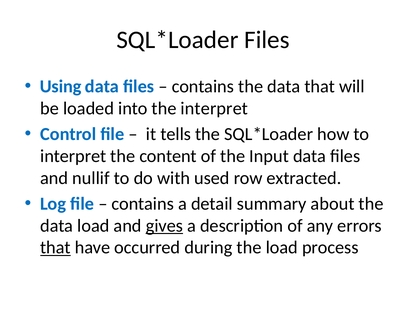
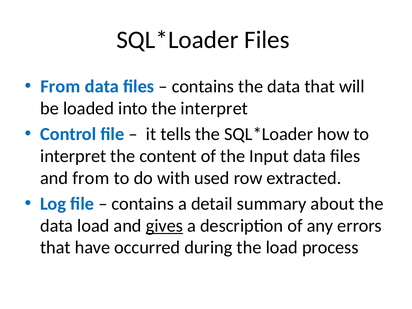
Using: Using -> From (60, 86)
and nullif: nullif -> from (91, 178)
that underline: present -> none (55, 248)
